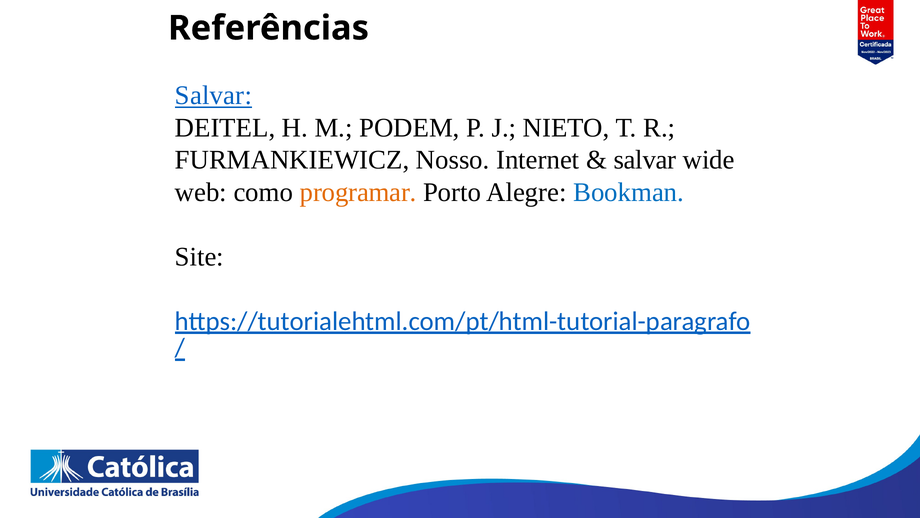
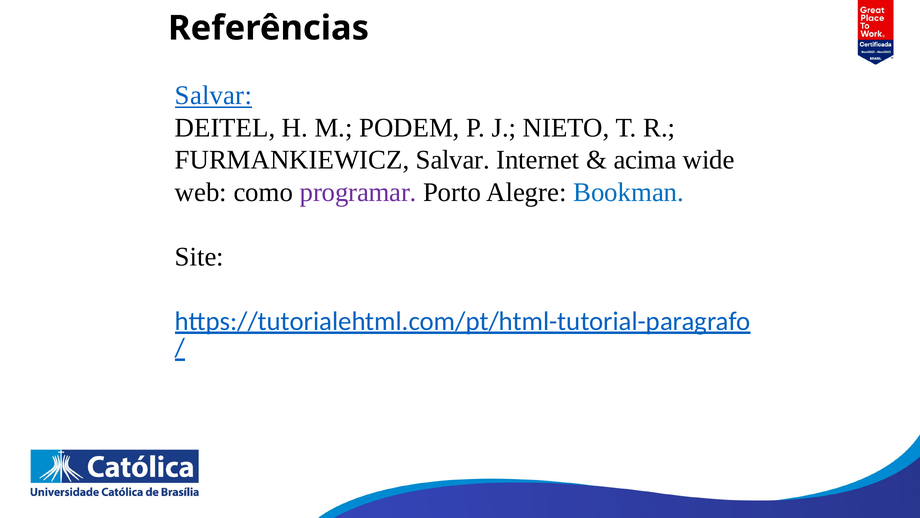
FURMANKIEWICZ Nosso: Nosso -> Salvar (453, 160)
salvar: salvar -> acima (645, 160)
programar colour: orange -> purple (358, 192)
